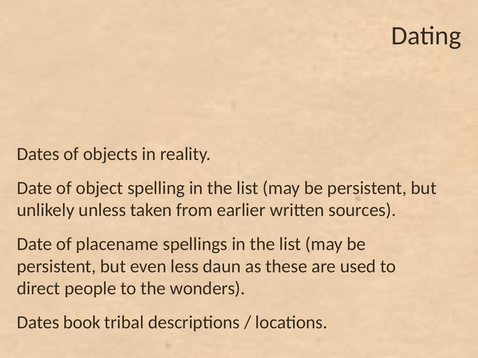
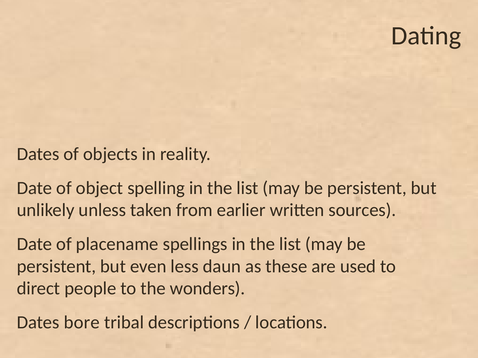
book: book -> bore (82, 323)
